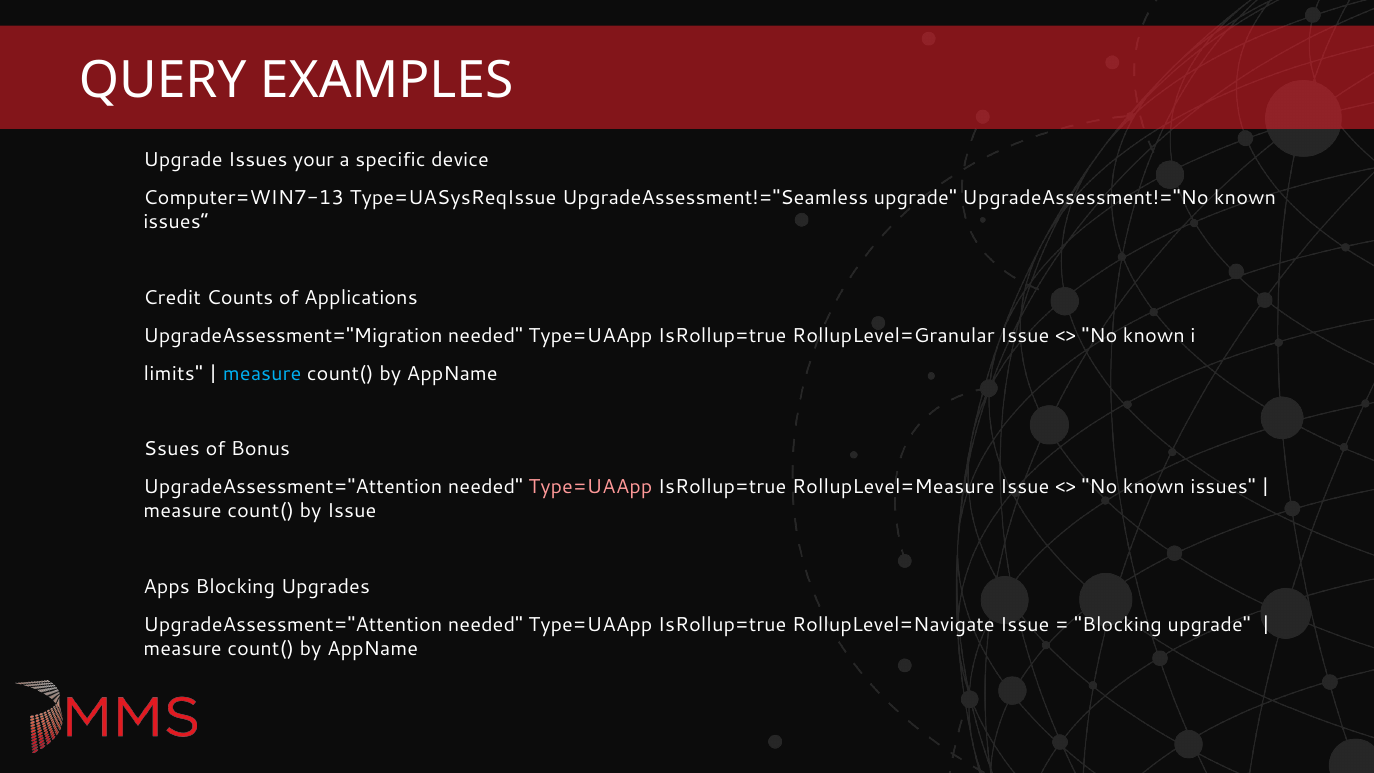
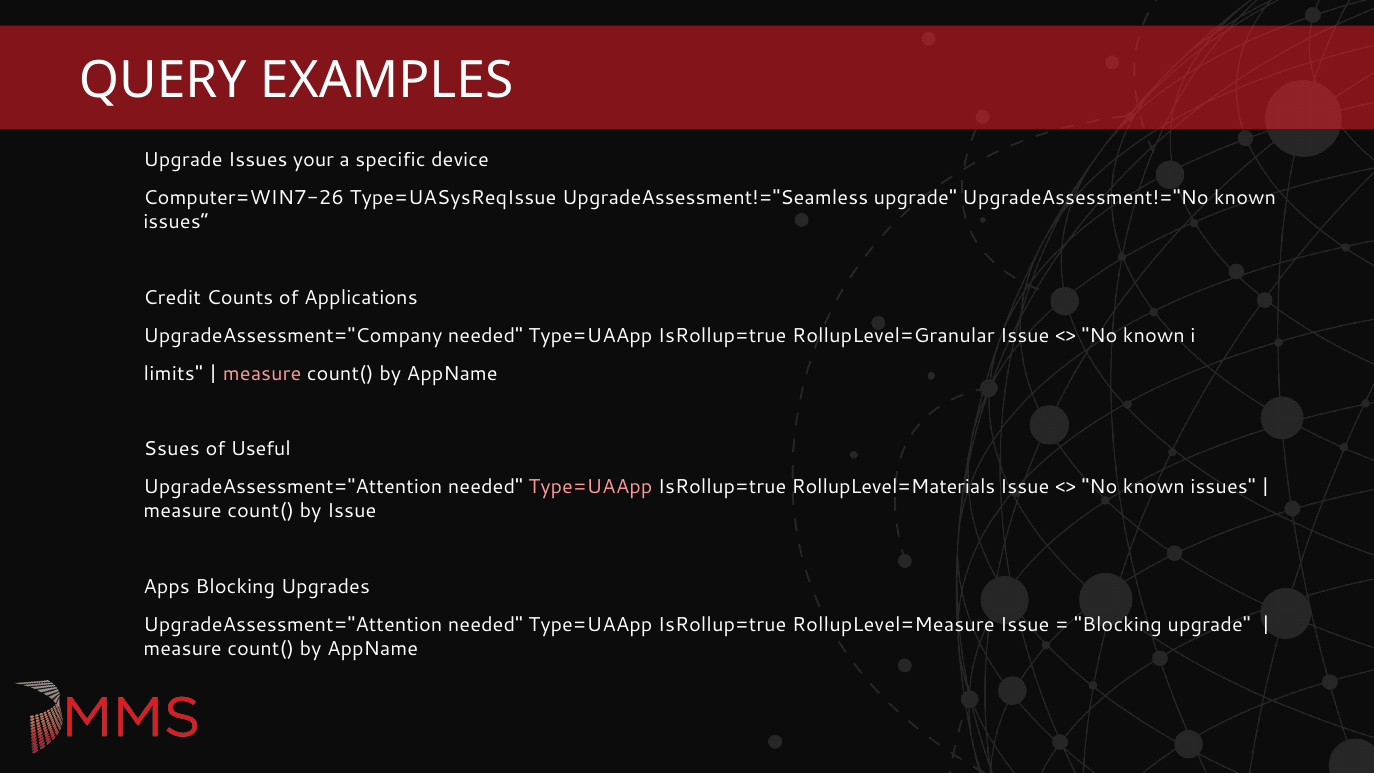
Computer=WIN7-13: Computer=WIN7-13 -> Computer=WIN7-26 (244, 198)
UpgradeAssessment="Migration: UpgradeAssessment="Migration -> UpgradeAssessment="Company (293, 336)
measure colour: light blue -> pink (262, 373)
Bonus: Bonus -> Useful (261, 449)
RollupLevel=Measure: RollupLevel=Measure -> RollupLevel=Materials (893, 487)
RollupLevel=Navigate: RollupLevel=Navigate -> RollupLevel=Measure (893, 624)
